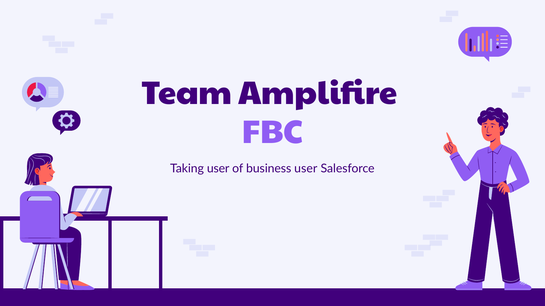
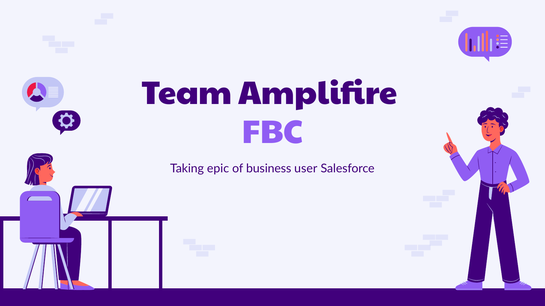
Taking user: user -> epic (218, 169)
